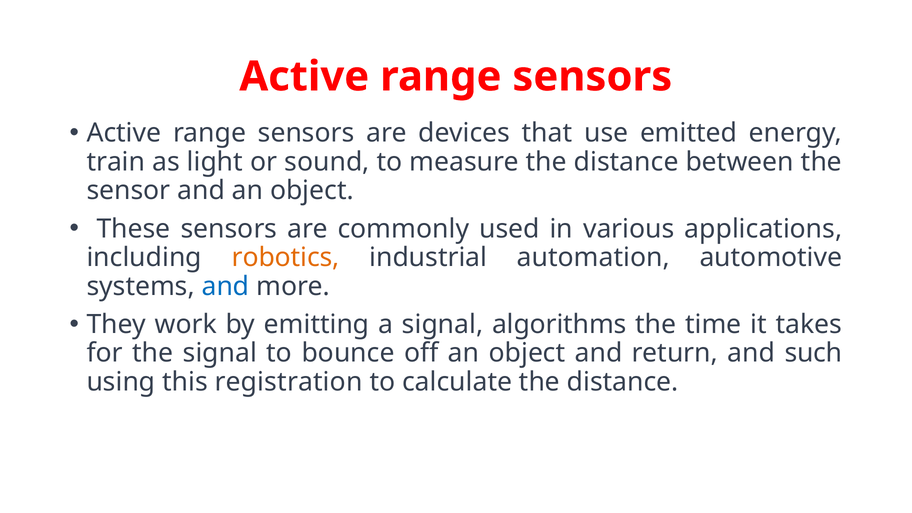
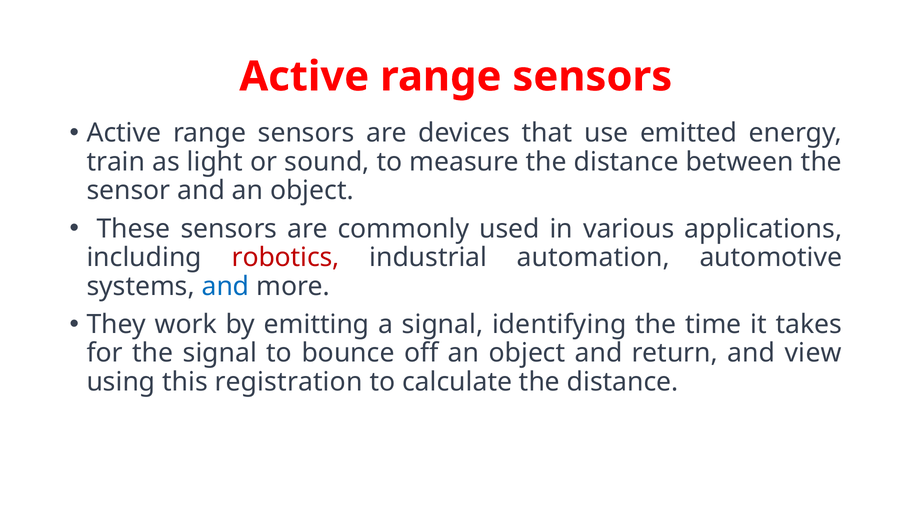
robotics colour: orange -> red (286, 257)
algorithms: algorithms -> identifying (559, 324)
such: such -> view (813, 353)
